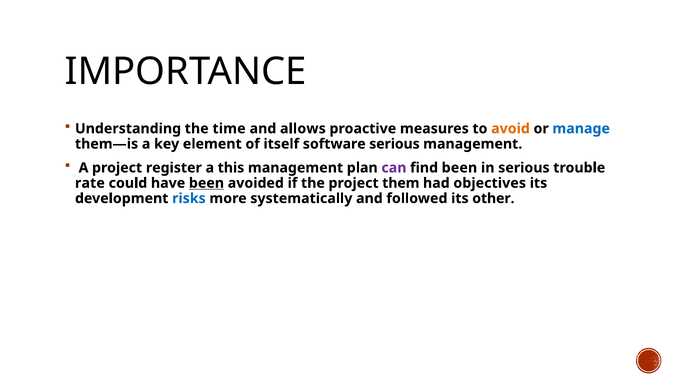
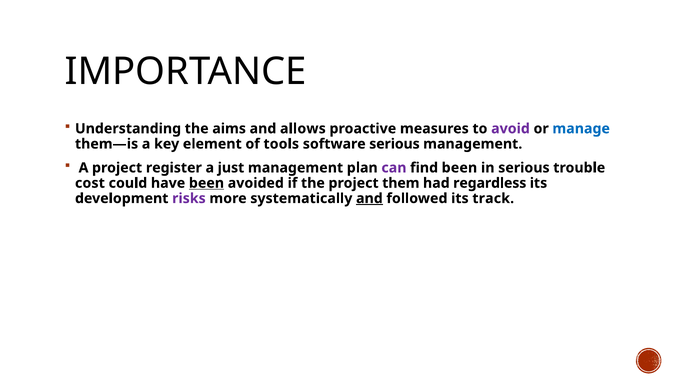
time: time -> aims (229, 128)
avoid colour: orange -> purple (510, 128)
itself: itself -> tools (281, 144)
this: this -> just (231, 168)
rate: rate -> cost (90, 183)
objectives: objectives -> regardless (490, 183)
risks colour: blue -> purple (189, 198)
and underline: none -> present (369, 198)
other: other -> track (493, 198)
